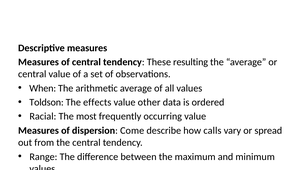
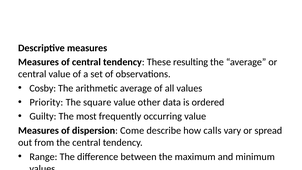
When: When -> Cosby (43, 88)
Toldson: Toldson -> Priority (46, 102)
effects: effects -> square (97, 102)
Racial: Racial -> Guilty (43, 116)
